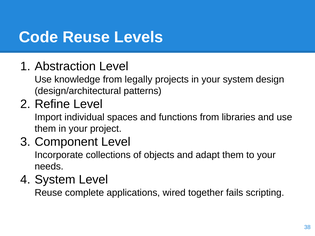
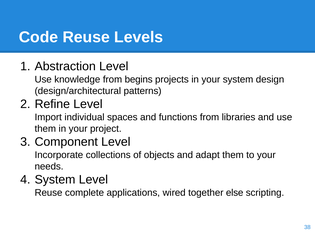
legally: legally -> begins (139, 79)
fails: fails -> else (235, 193)
